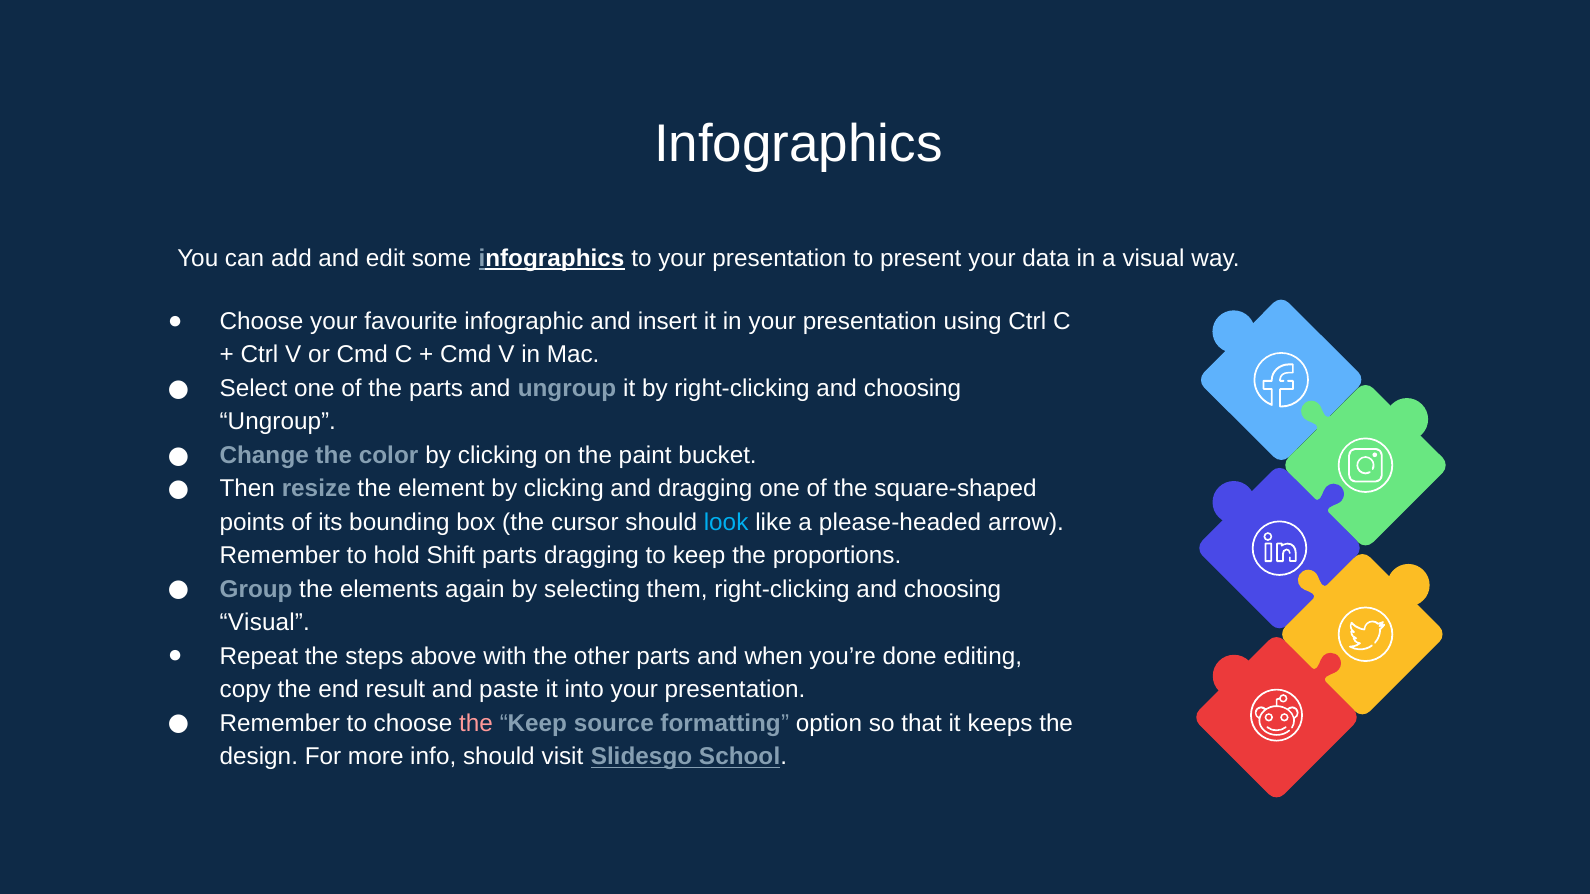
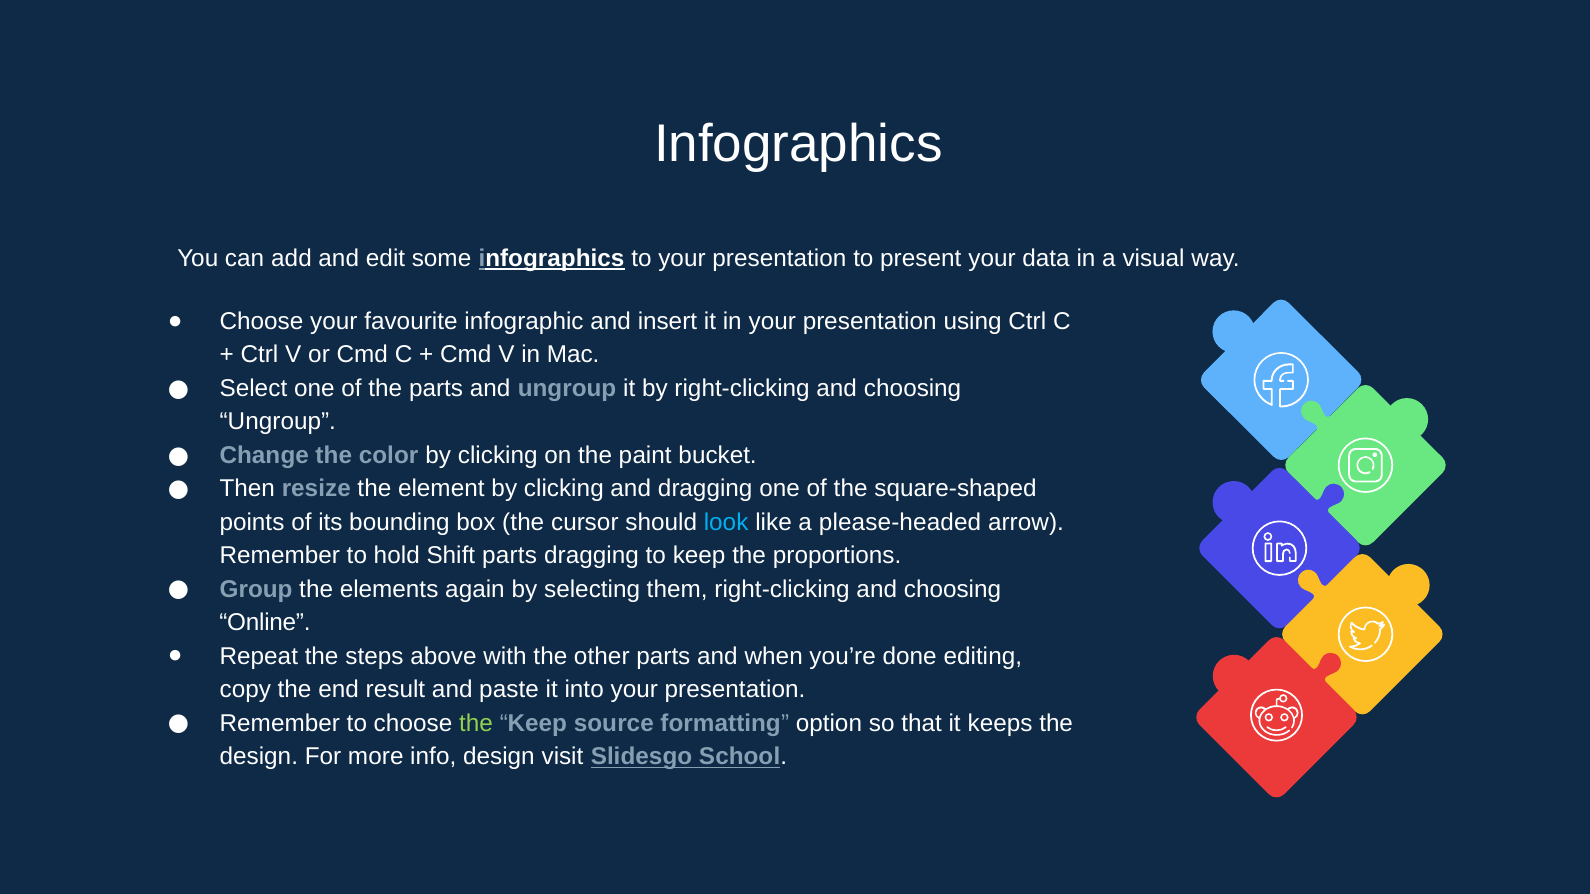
Visual: Visual -> Online (265, 623)
the colour: pink -> light green (476, 724)
info should: should -> design (499, 757)
